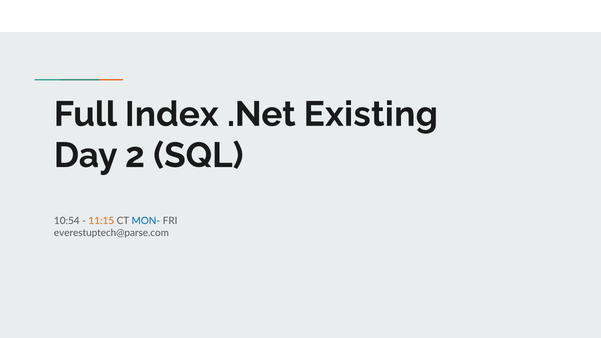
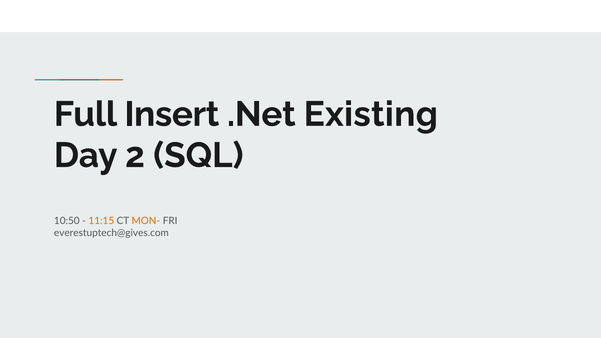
Index: Index -> Insert (172, 114)
10:54: 10:54 -> 10:50 (67, 221)
MON- colour: blue -> orange (146, 221)
everestuptech@parse.com: everestuptech@parse.com -> everestuptech@gives.com (111, 233)
